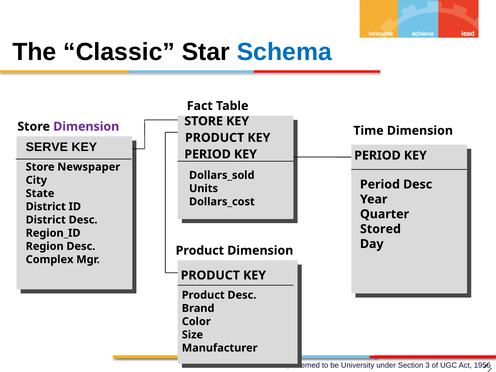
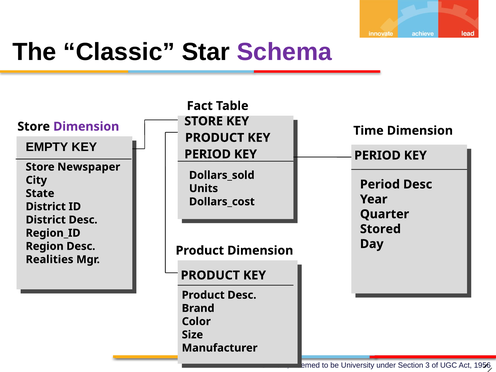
Schema colour: blue -> purple (284, 52)
SERVE: SERVE -> EMPTY (47, 147)
Complex: Complex -> Realities (50, 259)
